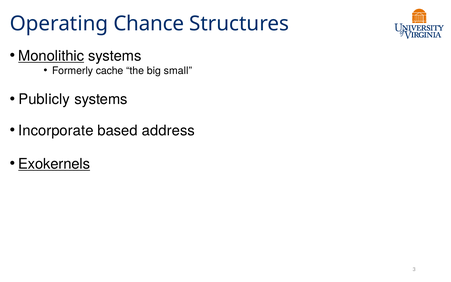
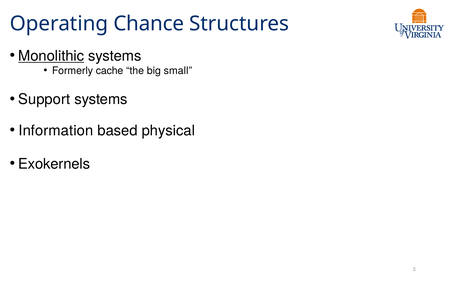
Publicly: Publicly -> Support (44, 99)
Incorporate: Incorporate -> Information (56, 130)
address: address -> physical (168, 130)
Exokernels underline: present -> none (54, 164)
